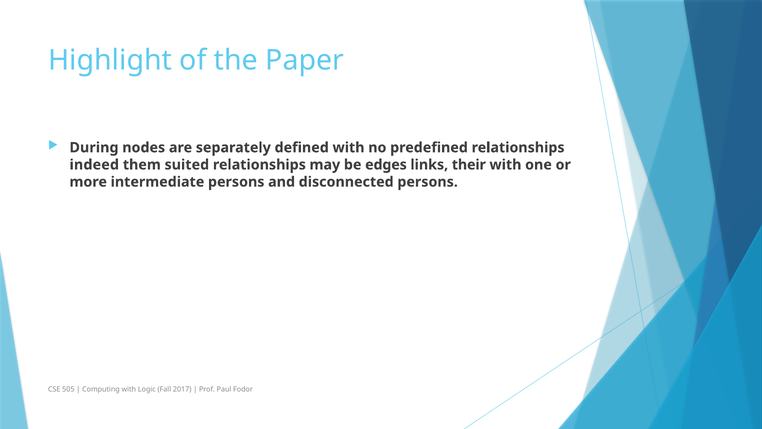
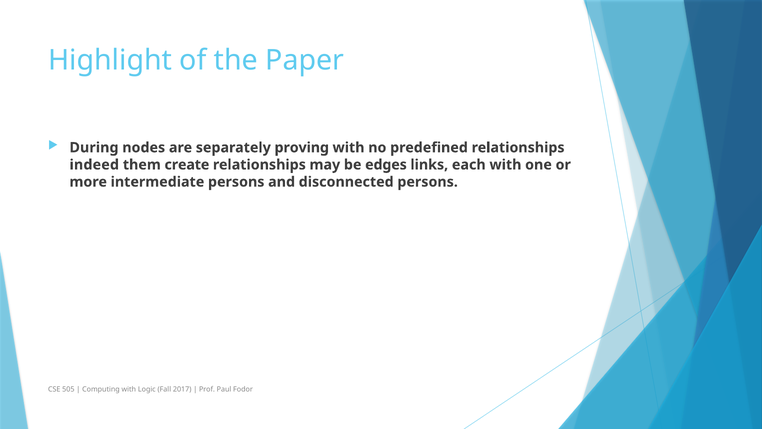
defined: defined -> proving (302, 147)
suited: suited -> create (187, 165)
their: their -> each (469, 165)
